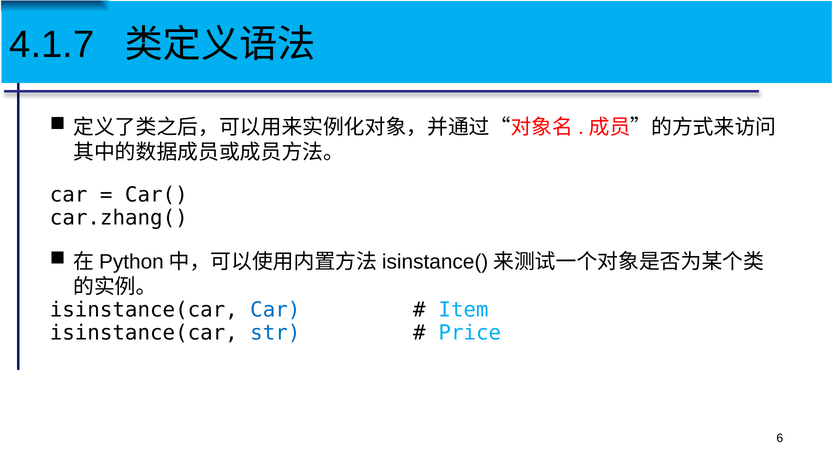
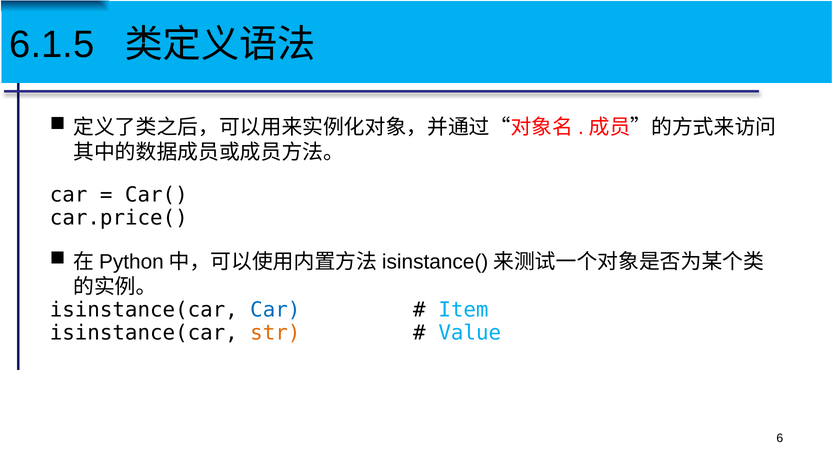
4.1.7: 4.1.7 -> 6.1.5 (52, 45)
car.zhang(: car.zhang( -> car.price( (119, 218)
str colour: blue -> orange (275, 334)
Price: Price -> Value (470, 334)
